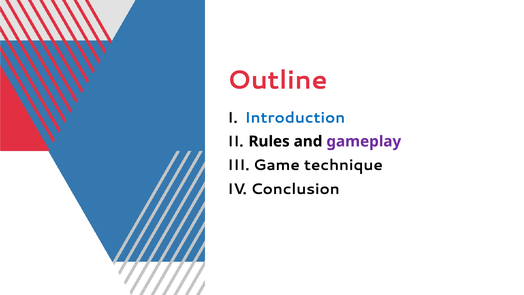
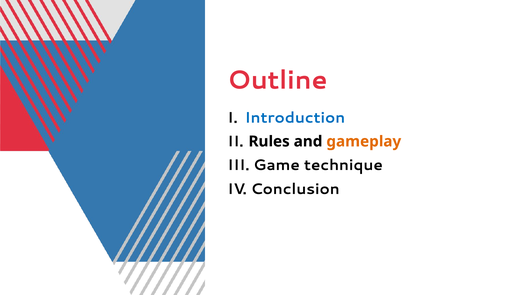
gameplay colour: purple -> orange (364, 141)
